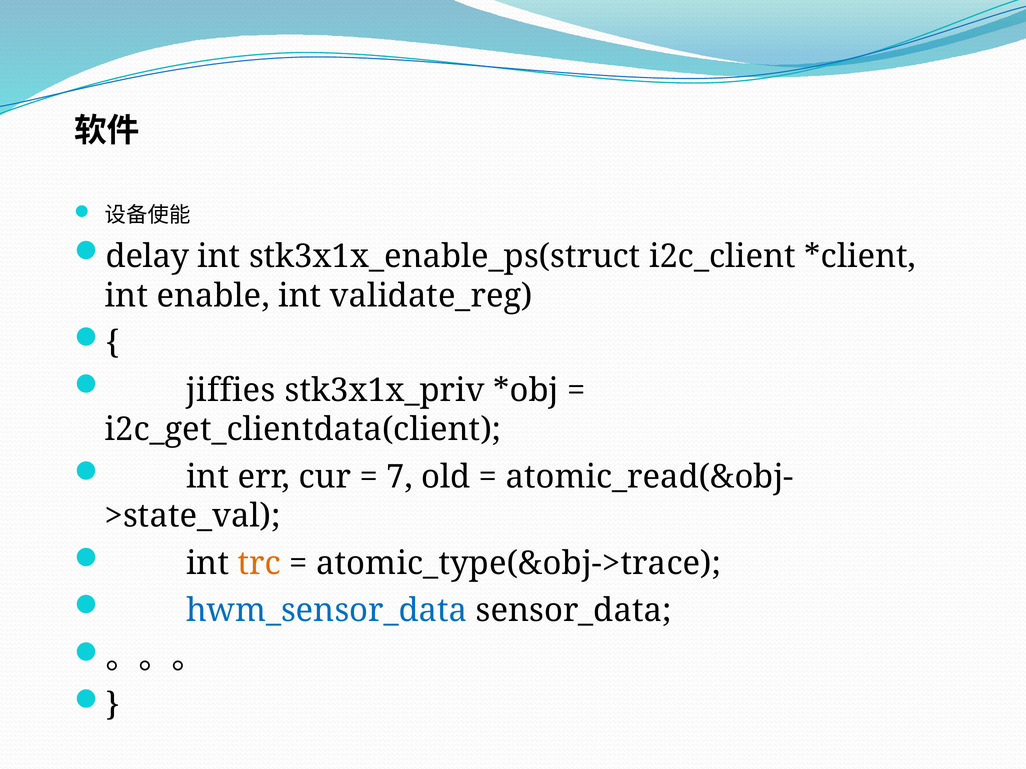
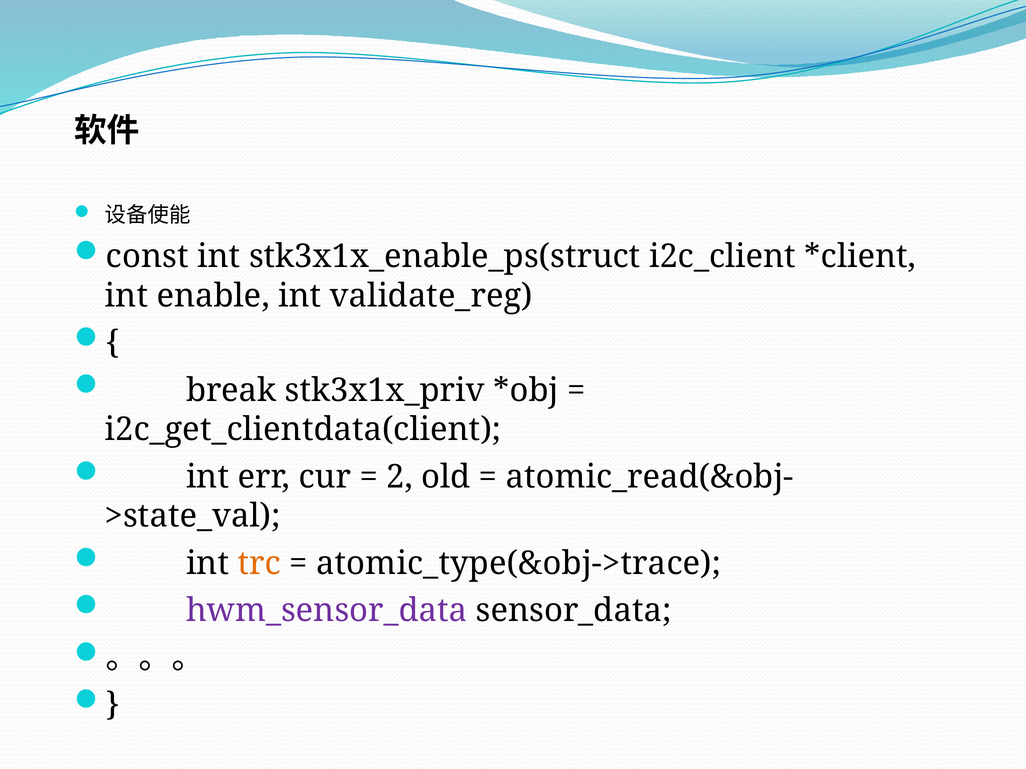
delay: delay -> const (147, 257)
jiffies: jiffies -> break (231, 391)
7: 7 -> 2 (400, 477)
hwm_sensor_data colour: blue -> purple (327, 611)
